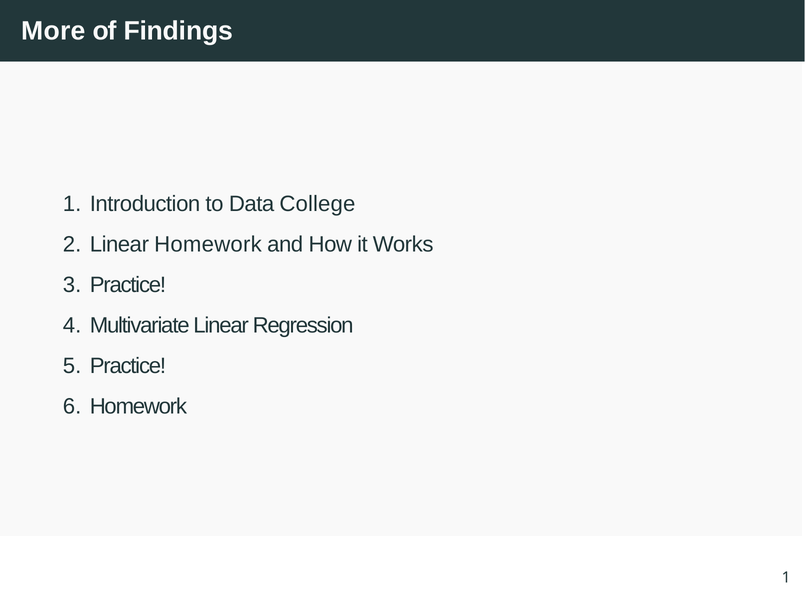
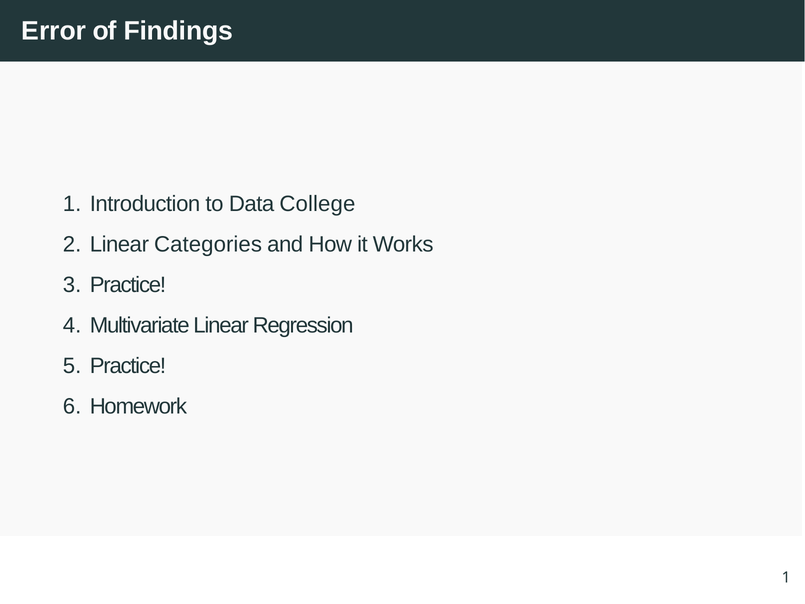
More: More -> Error (54, 31)
Linear Homework: Homework -> Categories (208, 245)
